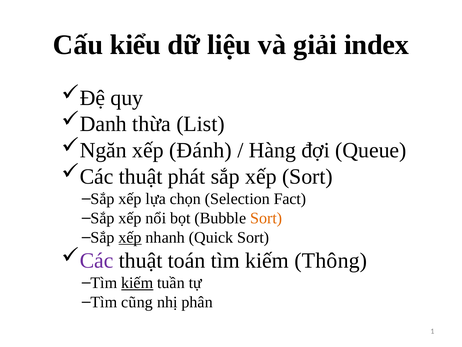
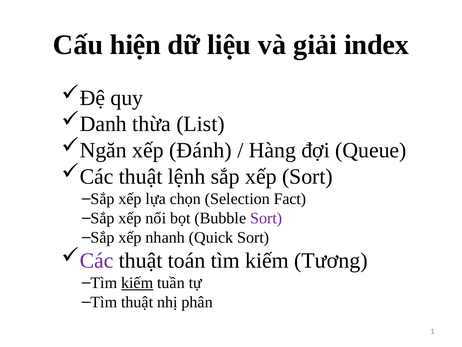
kiểu: kiểu -> hiện (135, 45)
phát: phát -> lệnh (187, 176)
Sort colour: orange -> purple (266, 218)
xếp underline: present -> none (130, 237)
Thông: Thông -> Tương (331, 260)
Tìm cũng: cũng -> thuật (137, 302)
